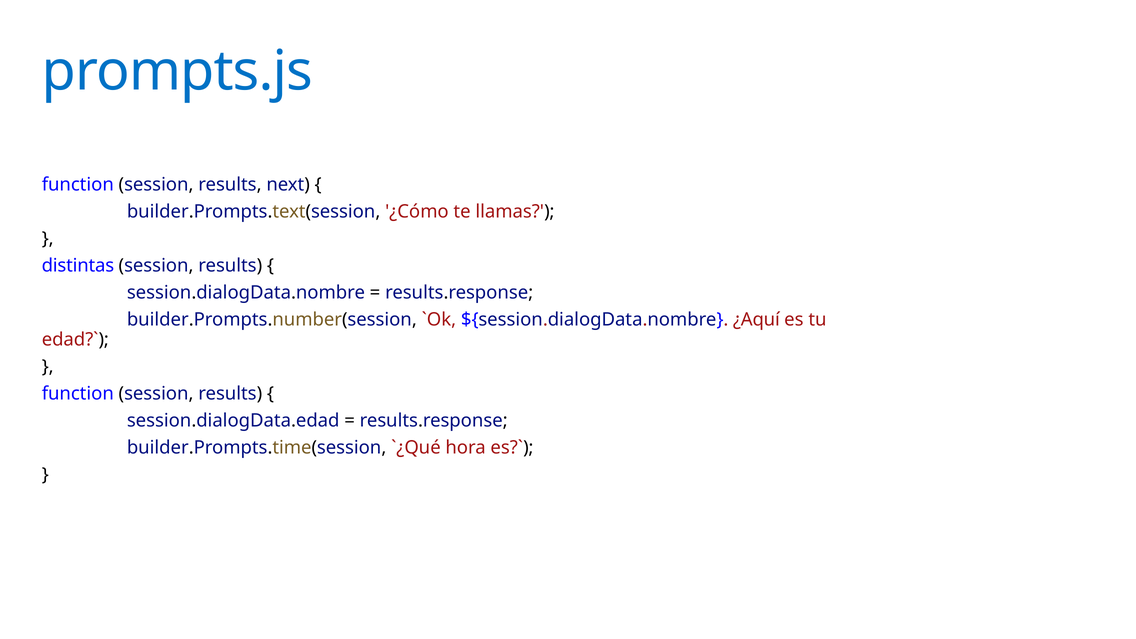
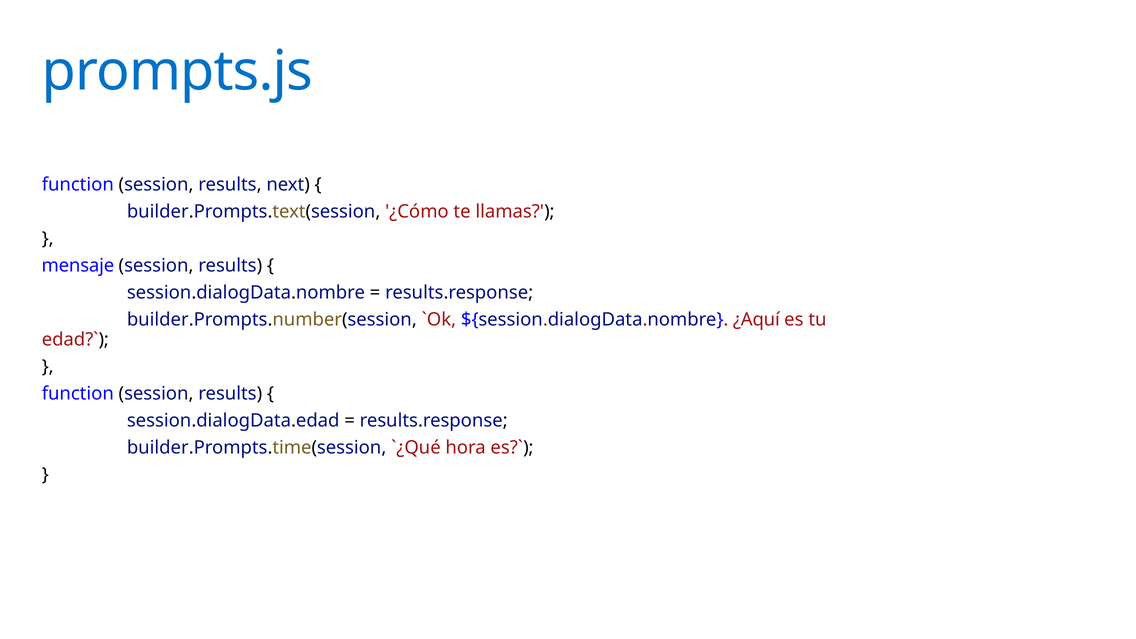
distintas: distintas -> mensaje (78, 266)
